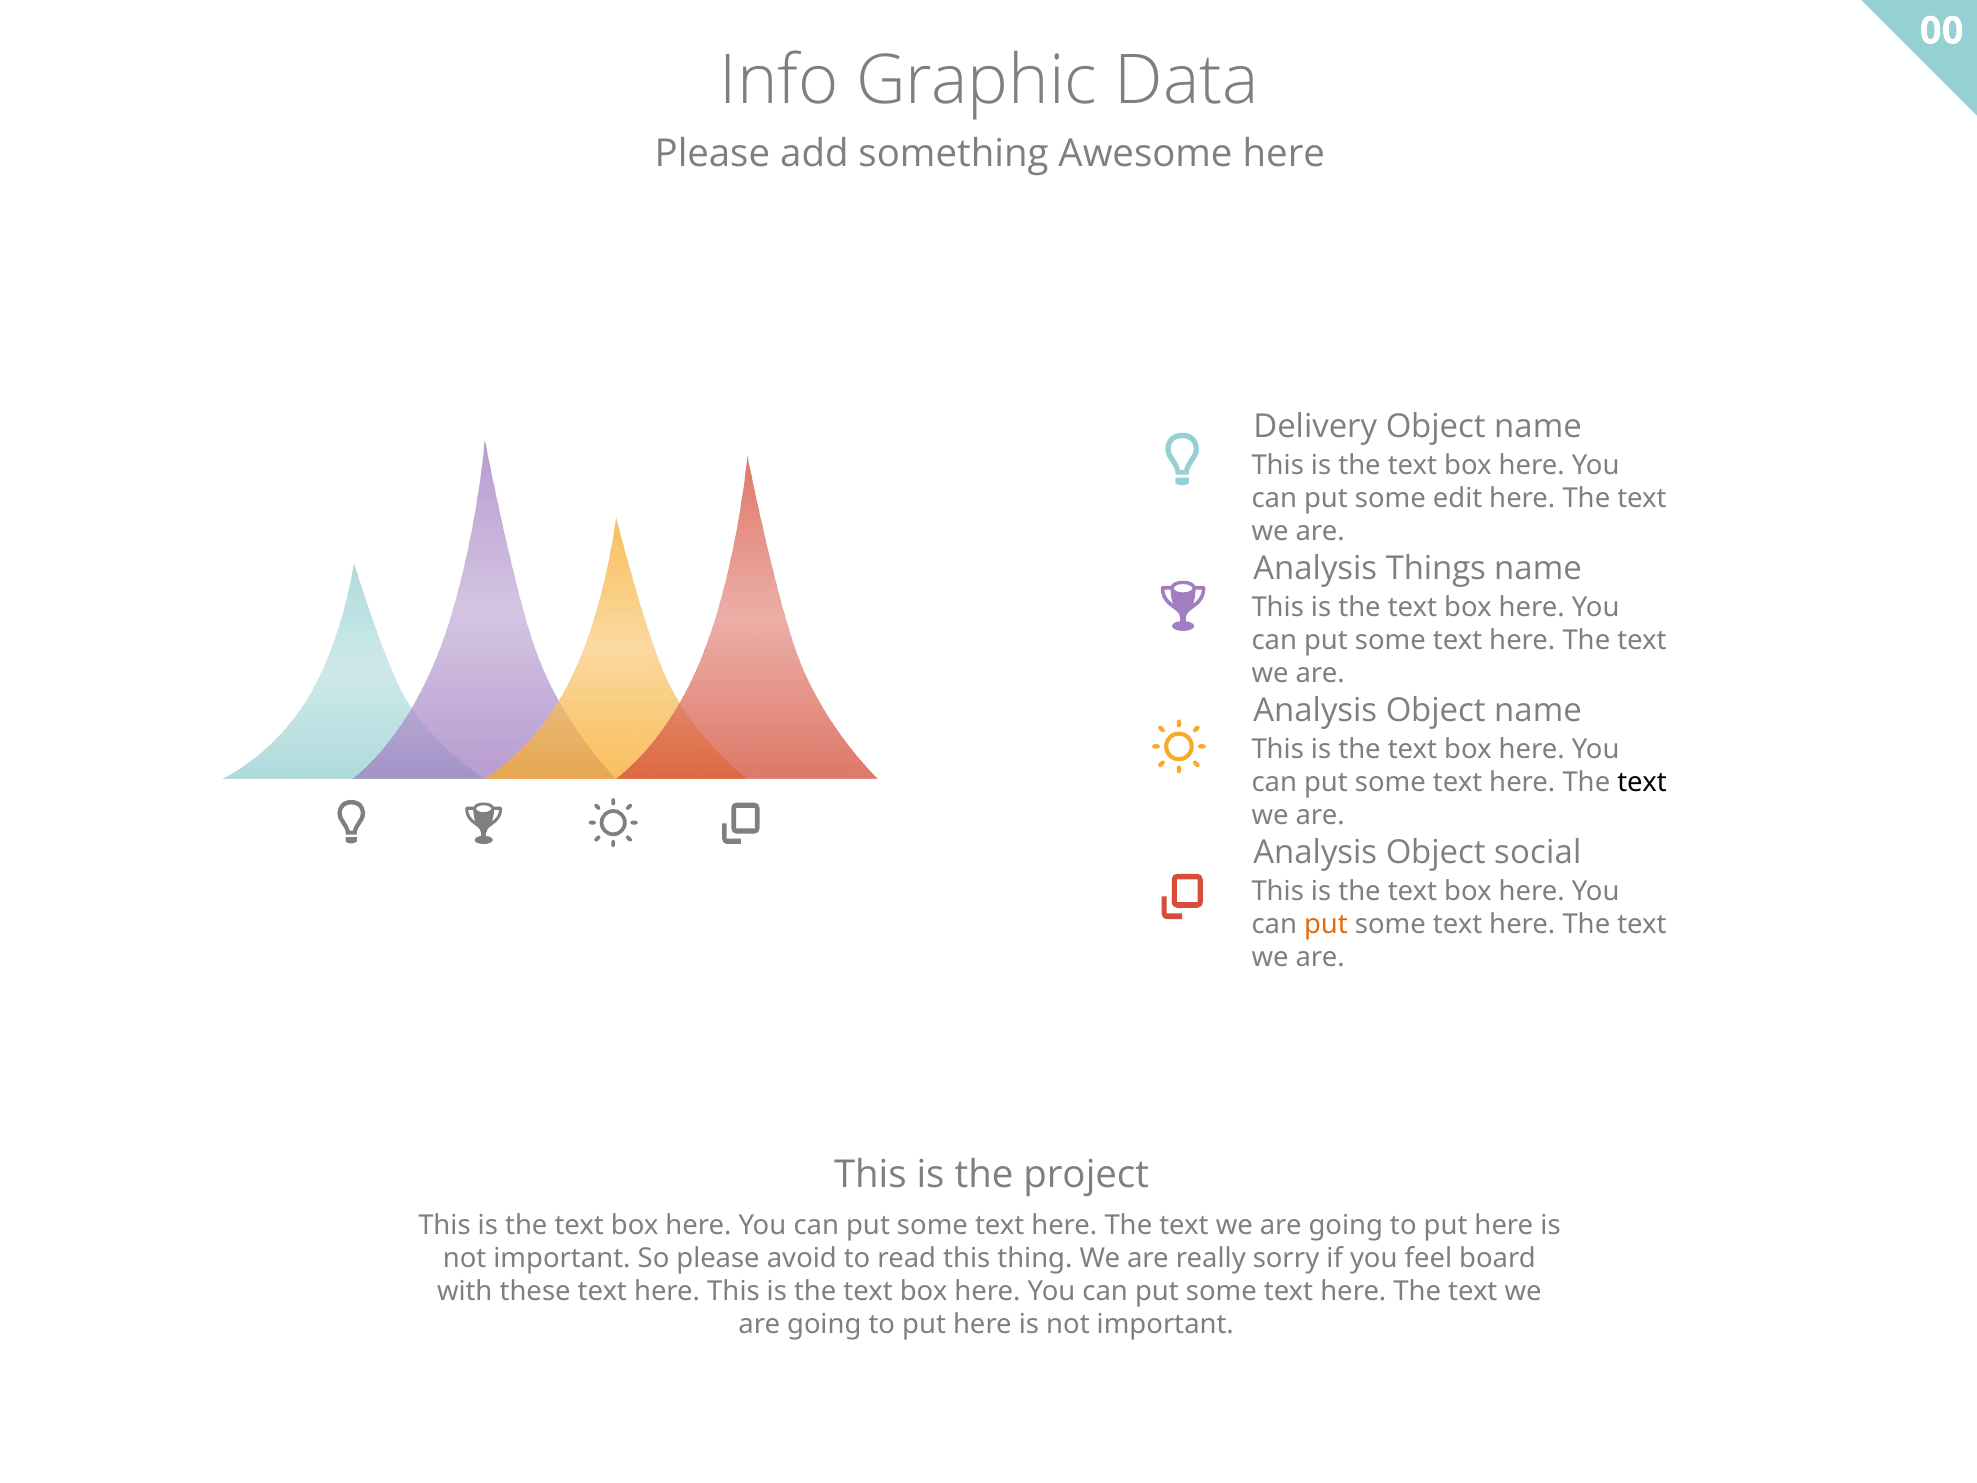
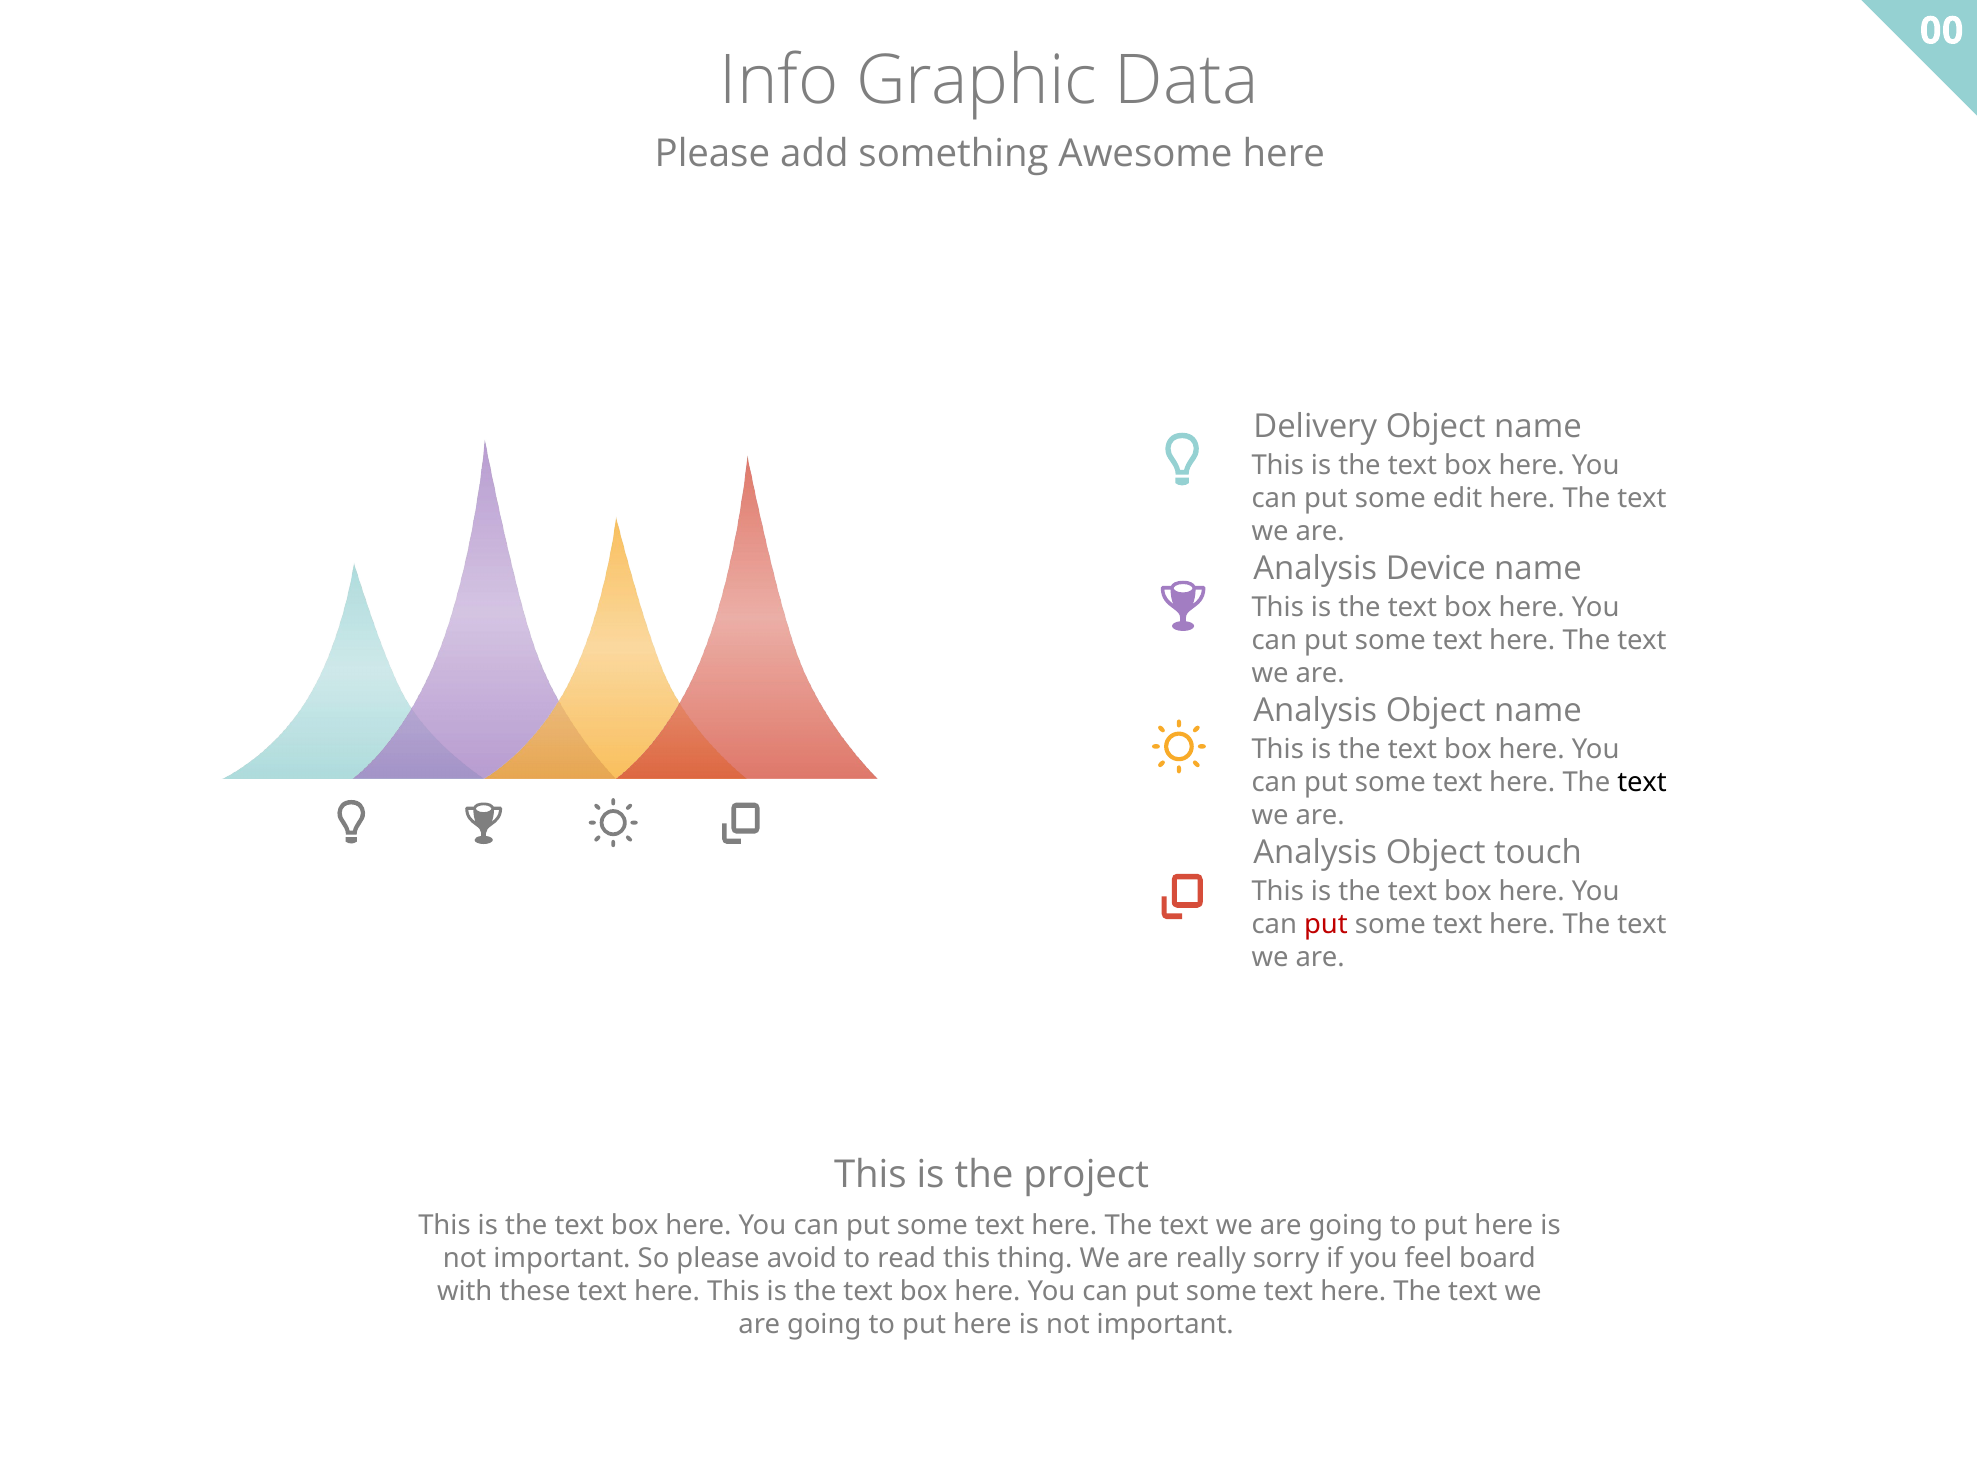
Things: Things -> Device (1436, 568)
social: social -> touch (1538, 853)
put colour: orange -> red (1326, 924)
